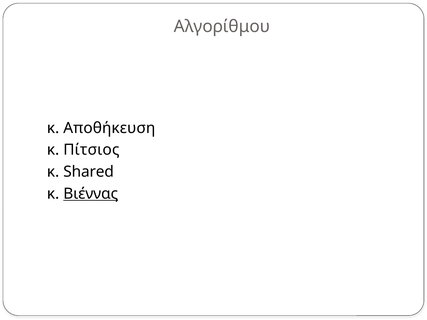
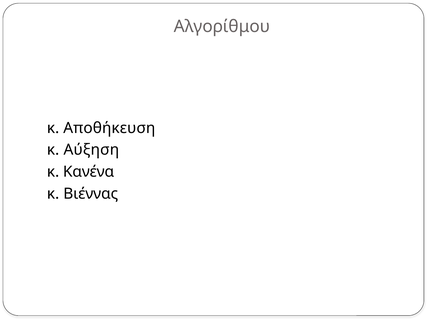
Πίτσιος: Πίτσιος -> Αύξηση (91, 150)
Shared: Shared -> Κανένα (89, 172)
Βιέννας underline: present -> none (91, 194)
